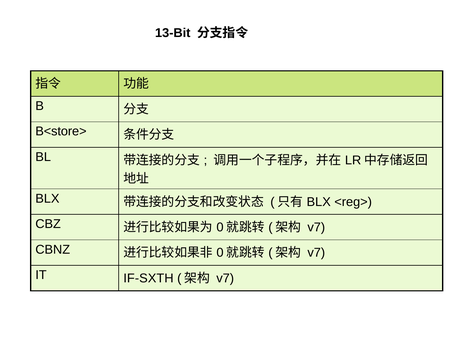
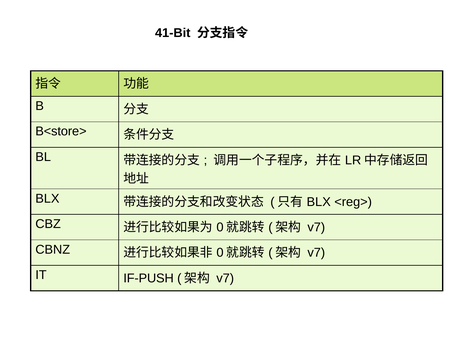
13-Bit: 13-Bit -> 41-Bit (173, 33)
IF-SXTH: IF-SXTH -> IF-PUSH (149, 278)
